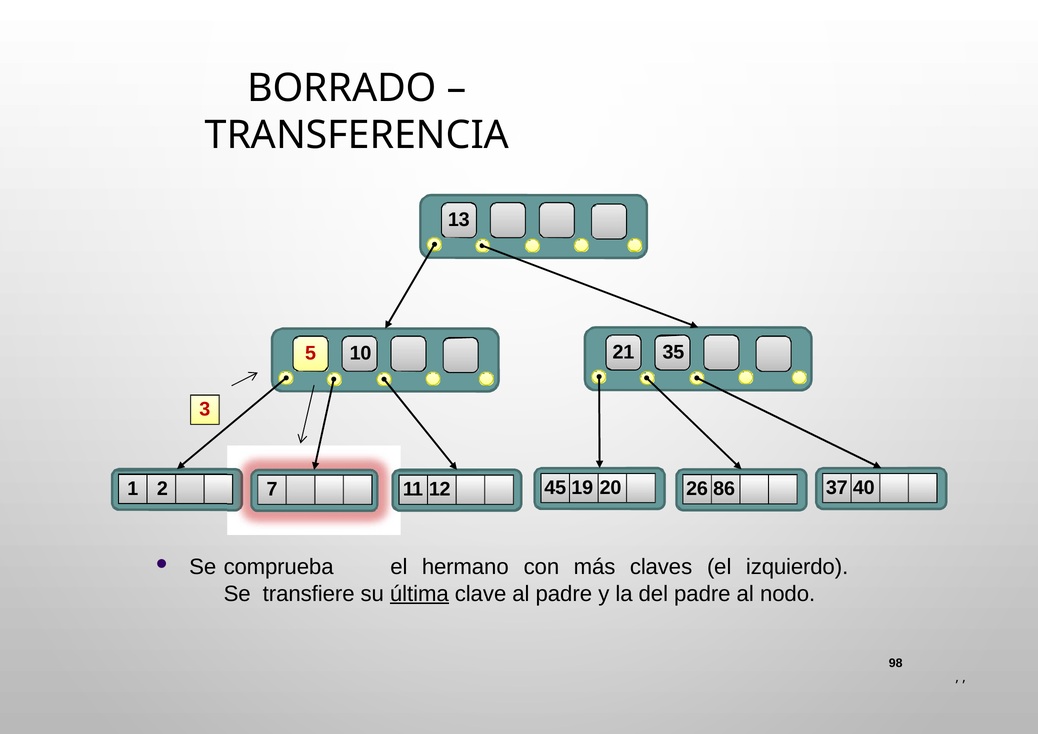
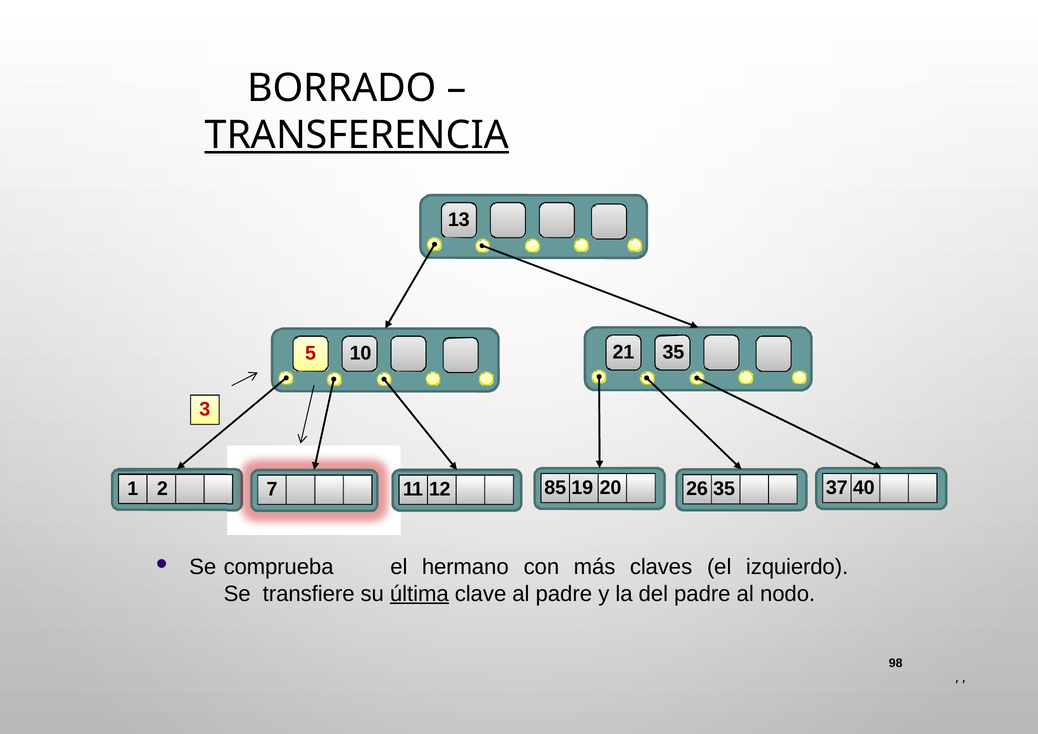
TRANSFERENCIA underline: none -> present (357, 135)
45: 45 -> 85 (555, 488)
26 86: 86 -> 35 (724, 489)
